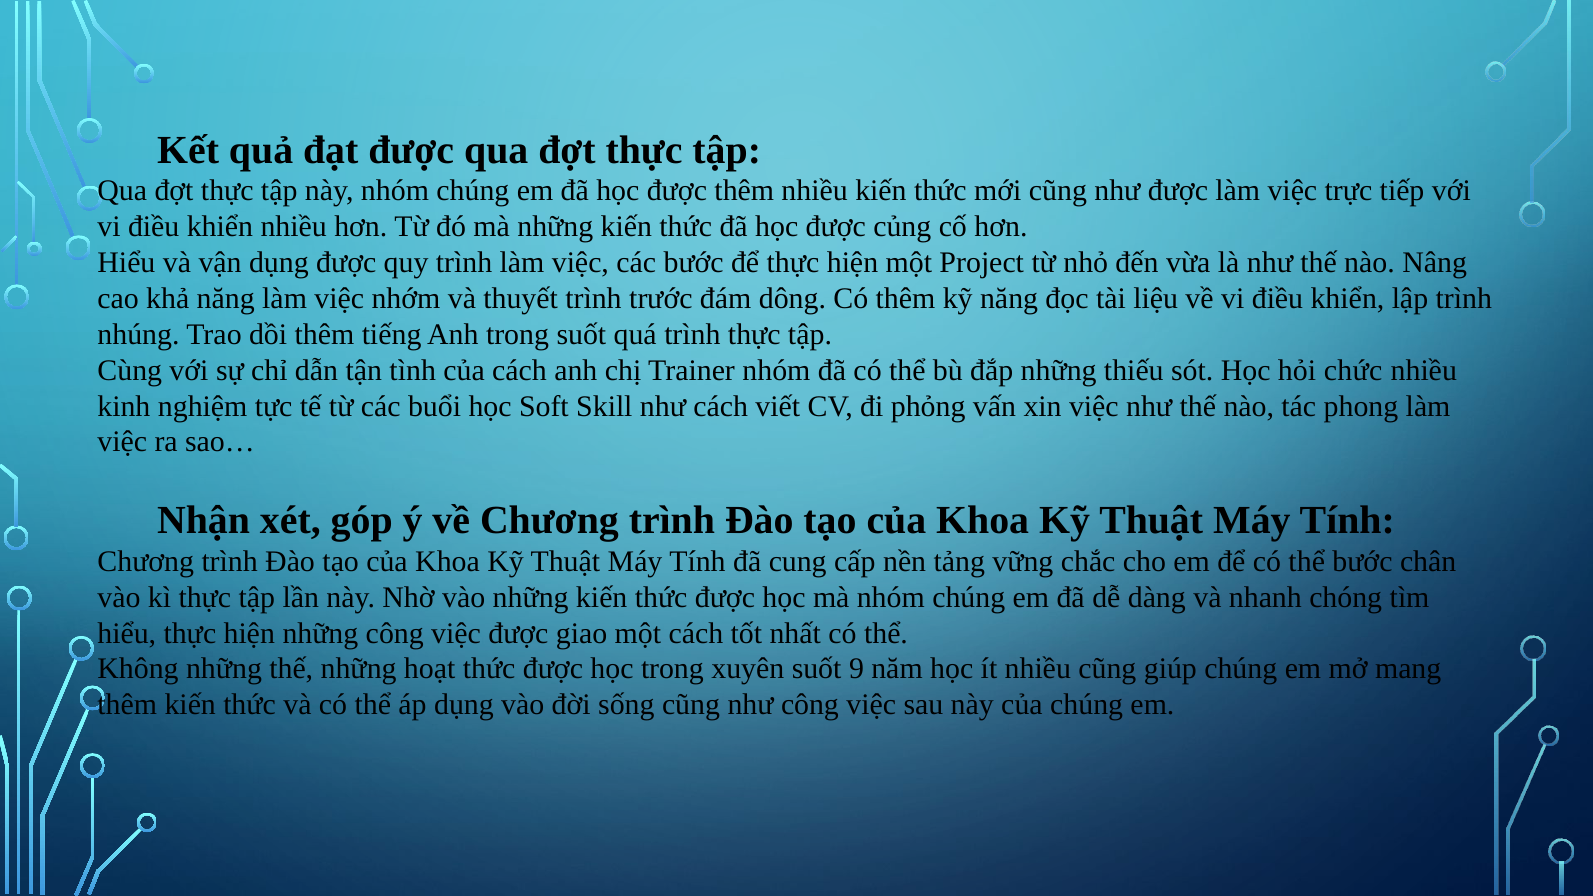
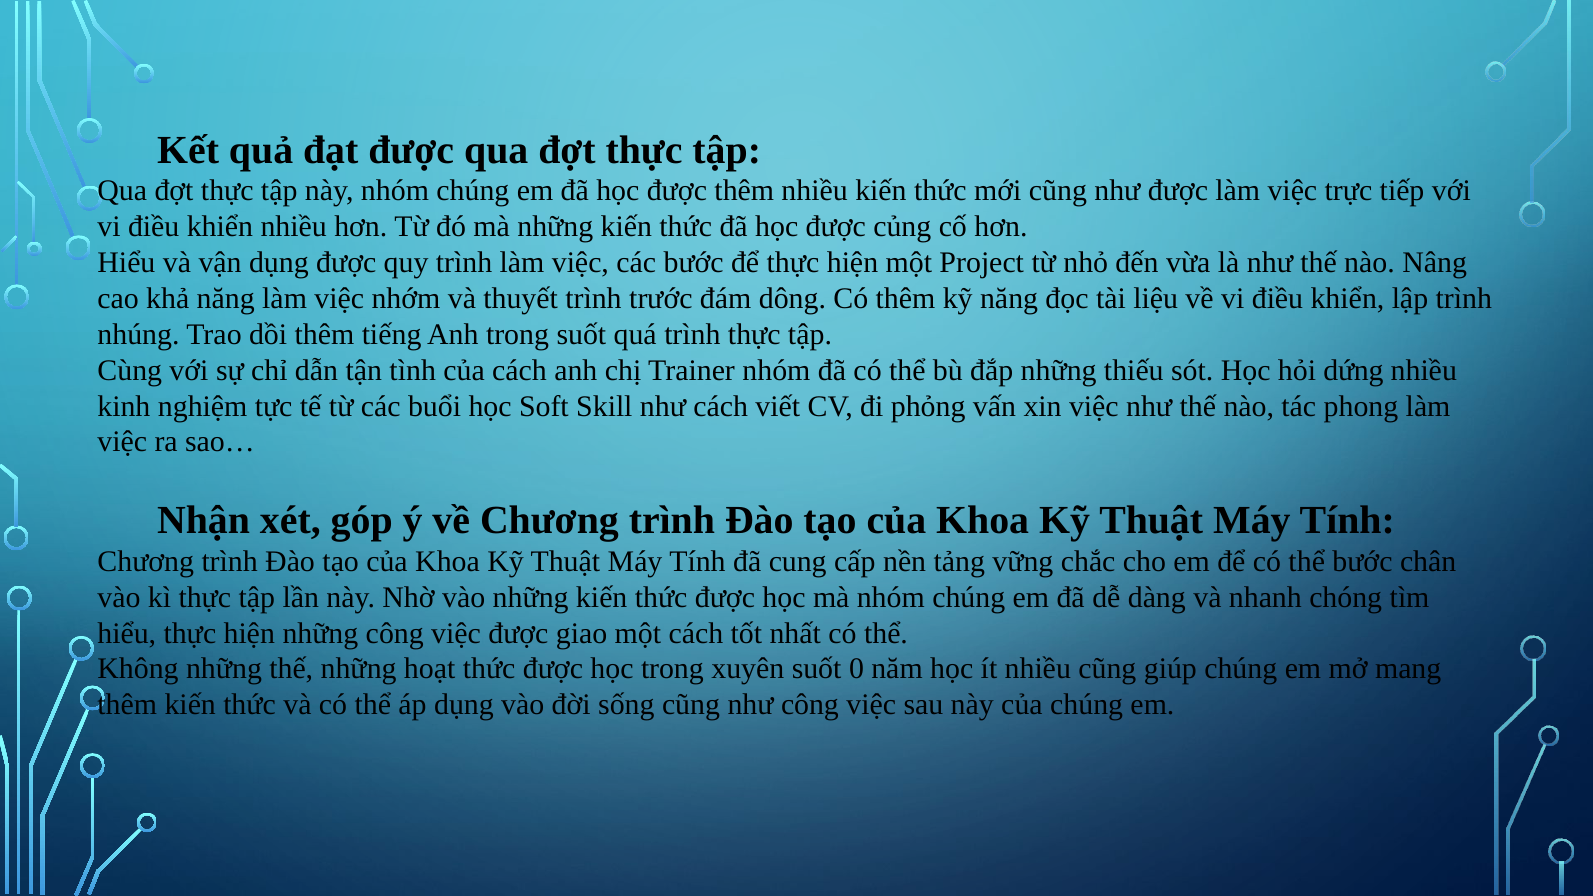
chức: chức -> dứng (1353, 370)
9: 9 -> 0 (856, 669)
